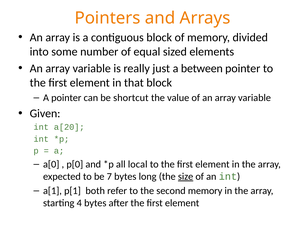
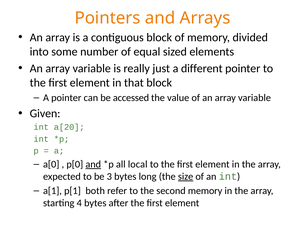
between: between -> different (202, 68)
shortcut: shortcut -> accessed (131, 98)
and underline: none -> present (93, 164)
7: 7 -> 3 (109, 176)
